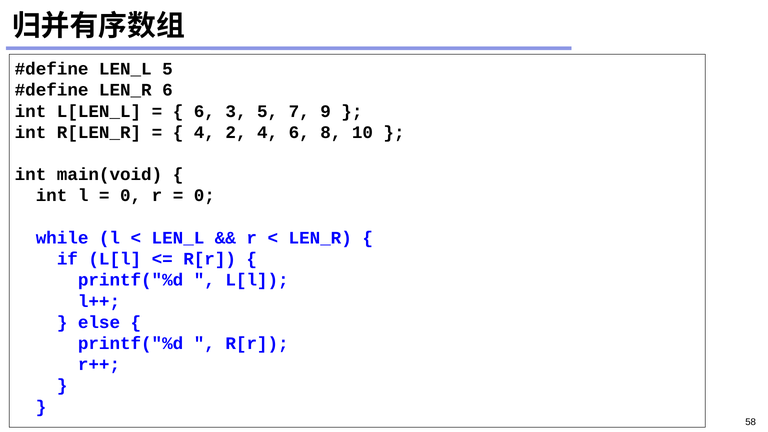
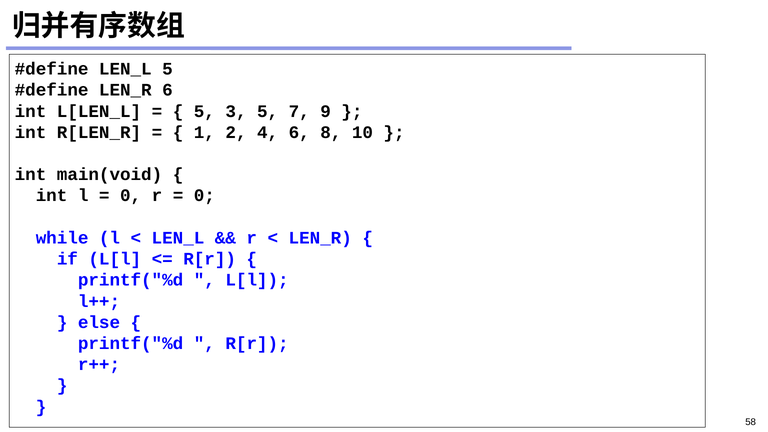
6: 6 -> 5 (204, 111)
4: 4 -> 1 (204, 132)
